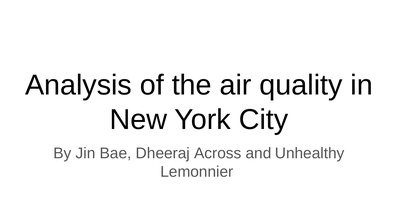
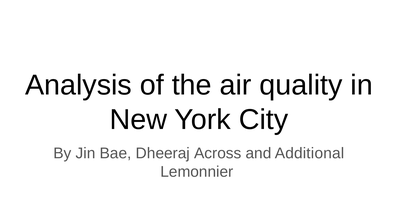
Unhealthy: Unhealthy -> Additional (310, 153)
